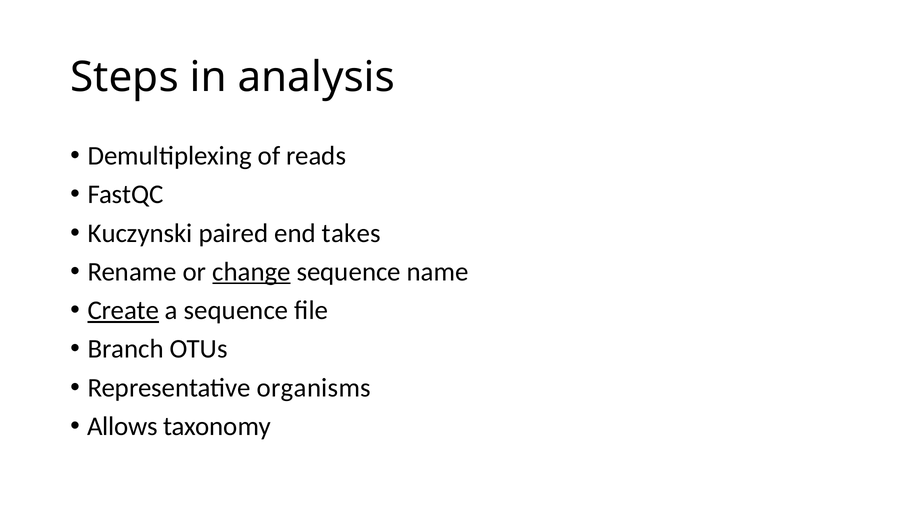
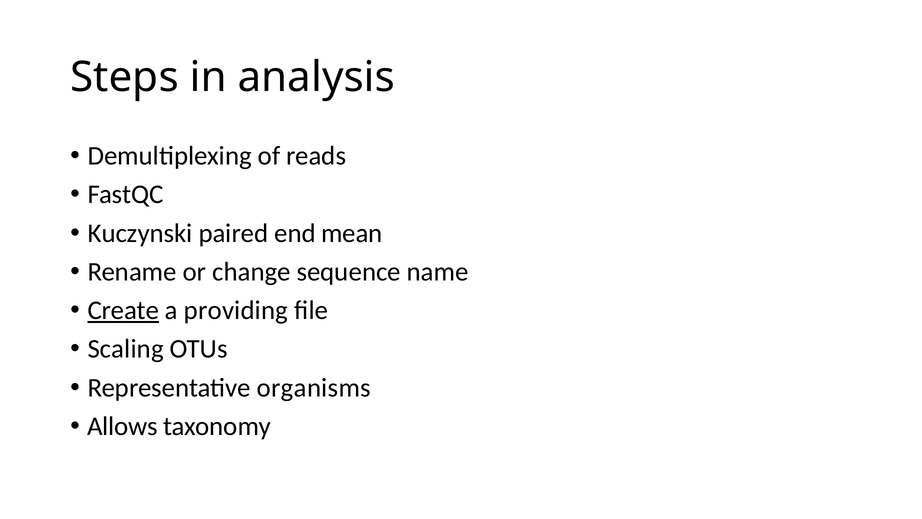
takes: takes -> mean (352, 233)
change underline: present -> none (251, 272)
a sequence: sequence -> providing (236, 310)
Branch: Branch -> Scaling (126, 349)
